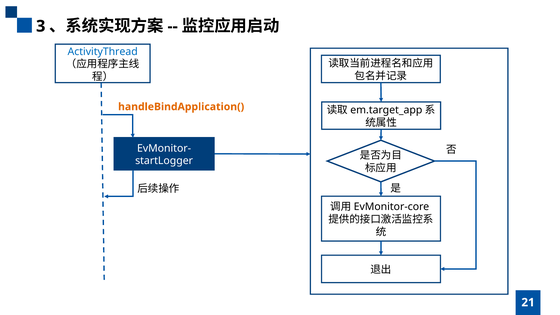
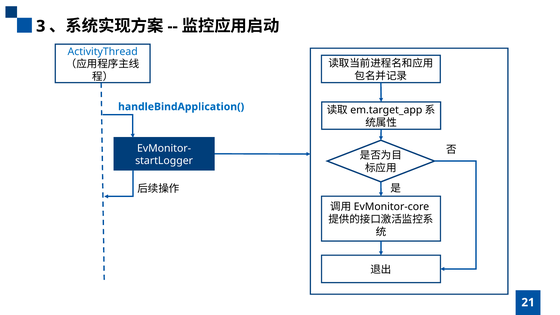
handleBindApplication( colour: orange -> blue (181, 107)
